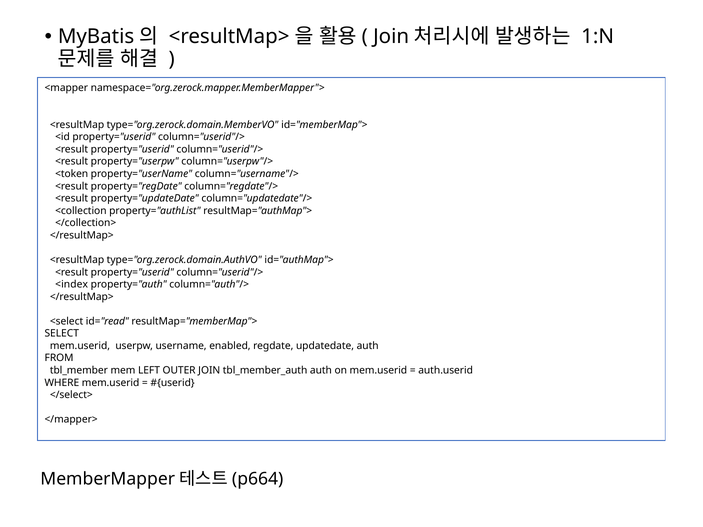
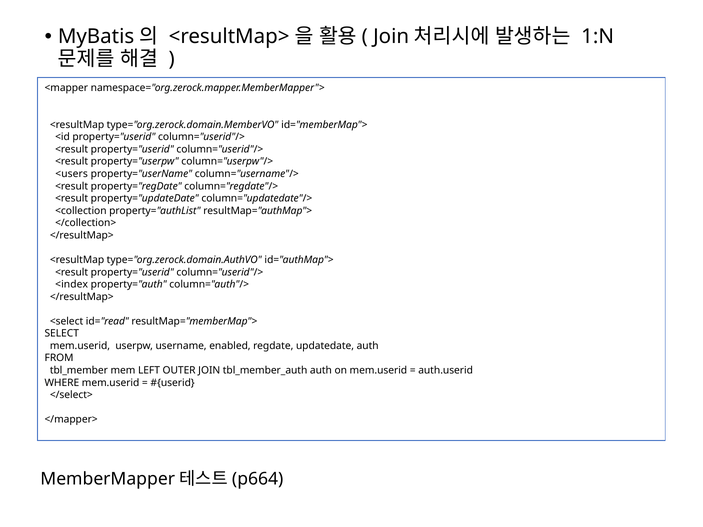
<token: <token -> <users (72, 174)
